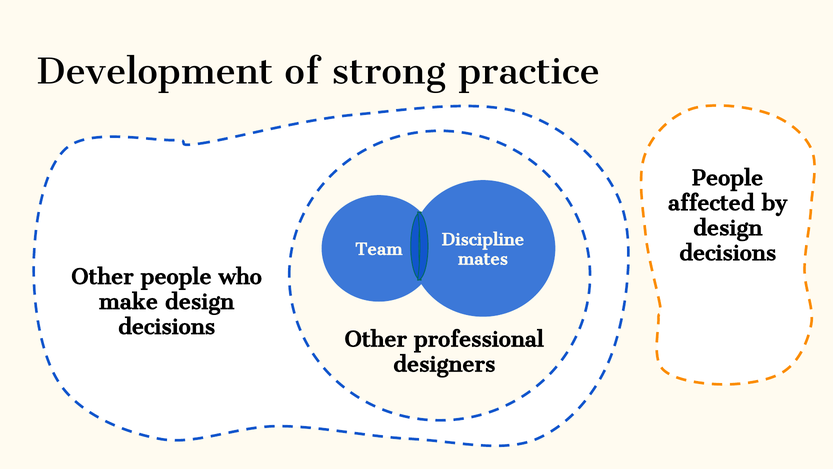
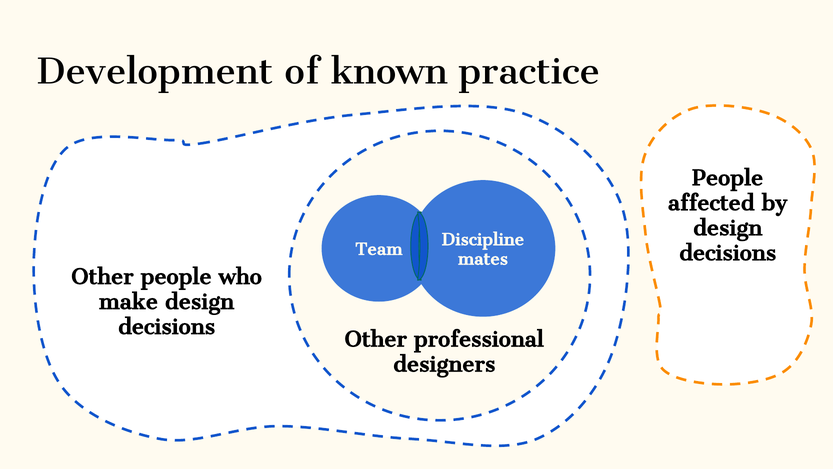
strong: strong -> known (389, 72)
